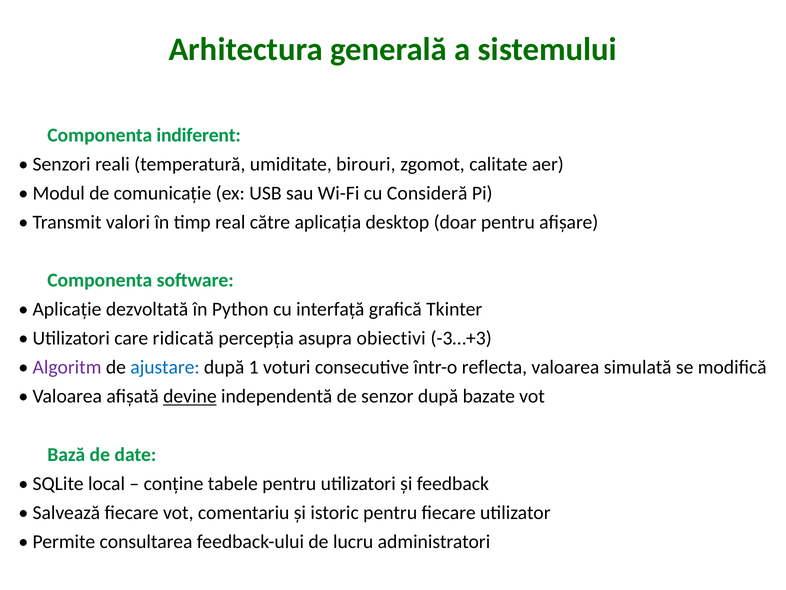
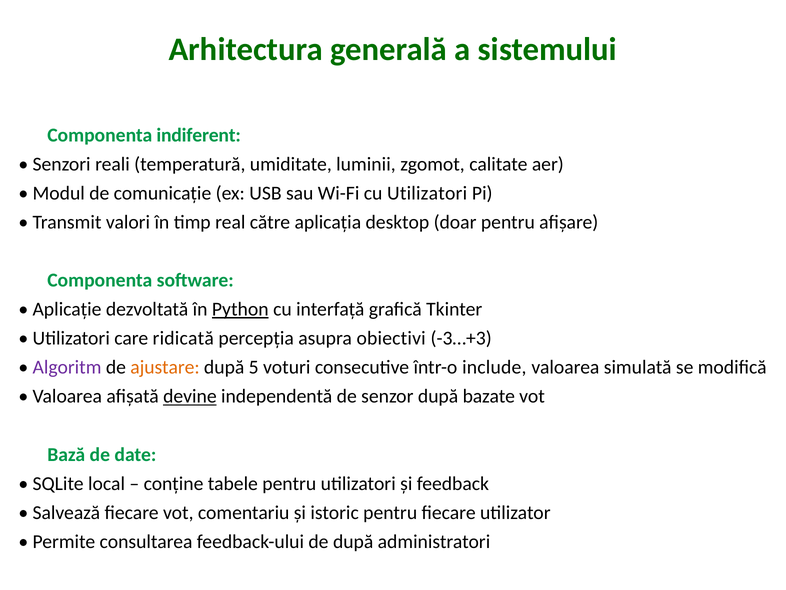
birouri: birouri -> luminii (366, 164)
cu Consideră: Consideră -> Utilizatori (427, 193)
Python underline: none -> present (240, 309)
ajustare colour: blue -> orange (165, 367)
1: 1 -> 5 (254, 367)
reflecta: reflecta -> include (494, 367)
de lucru: lucru -> după (353, 541)
